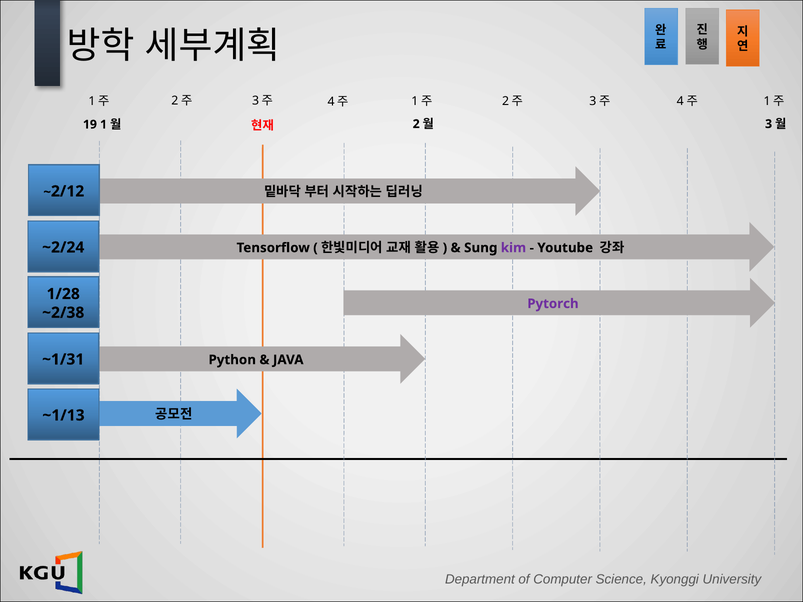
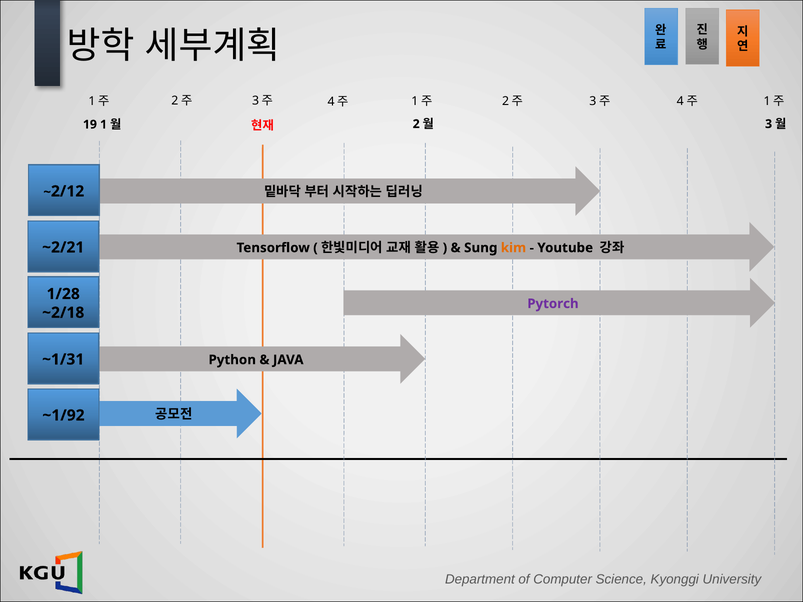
~2/24: ~2/24 -> ~2/21 (63, 247)
kim colour: purple -> orange (513, 248)
~2/38: ~2/38 -> ~2/18 (63, 313)
~1/13: ~1/13 -> ~1/92 (64, 416)
